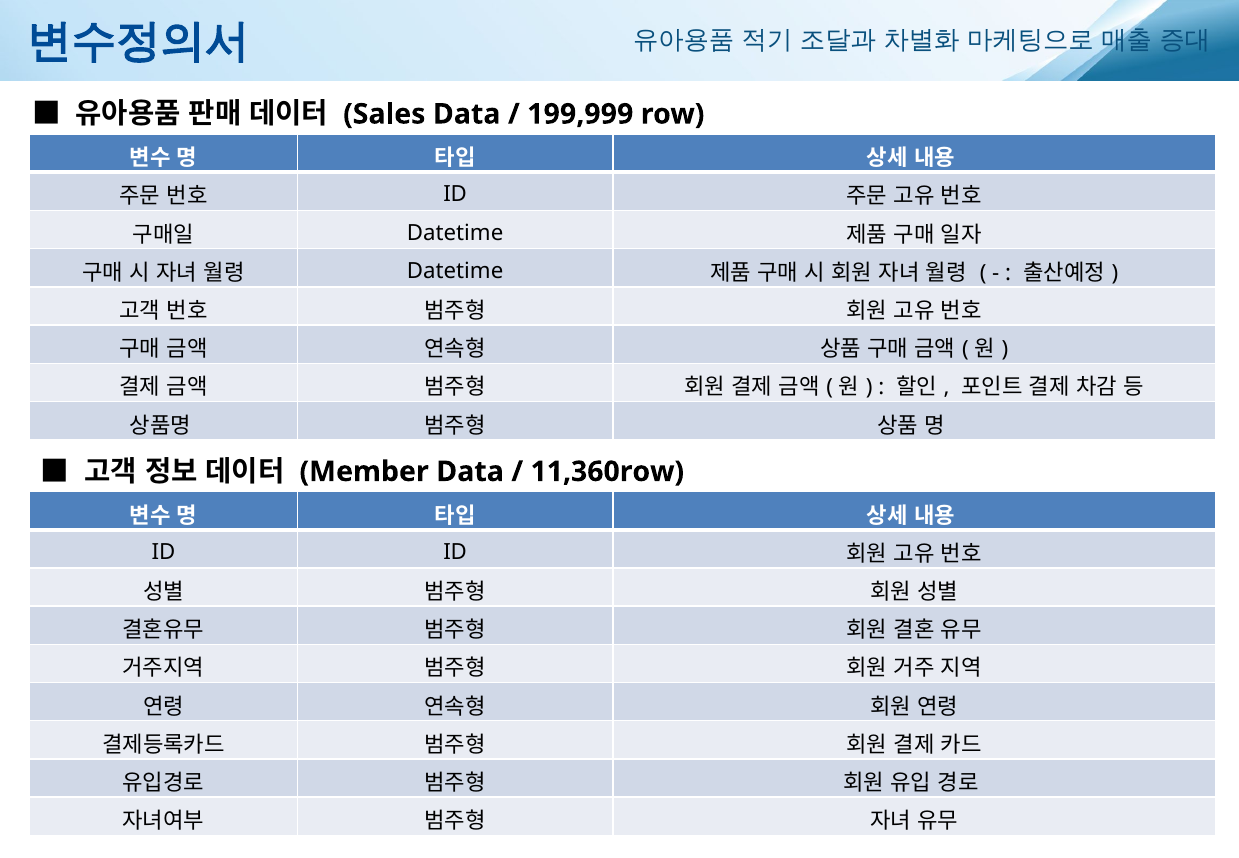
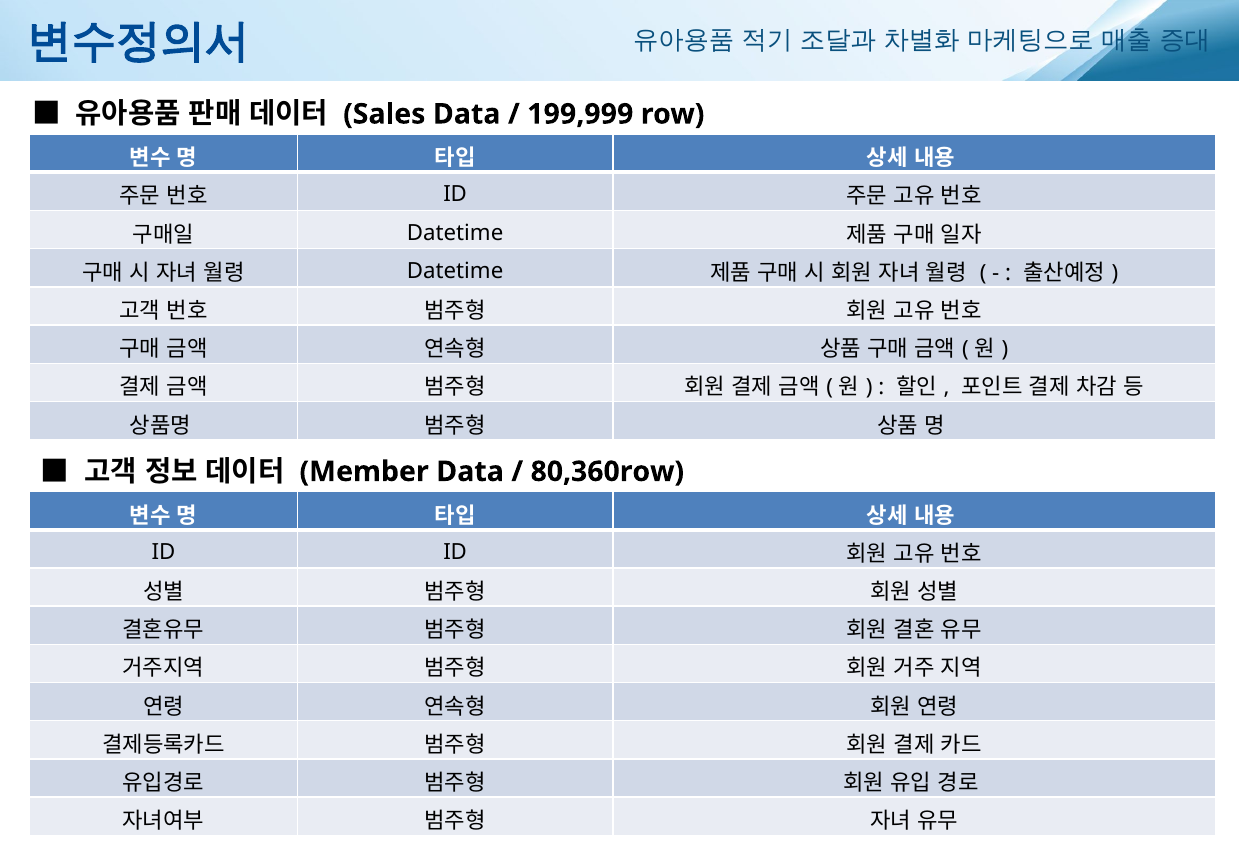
11,360row: 11,360row -> 80,360row (607, 472)
